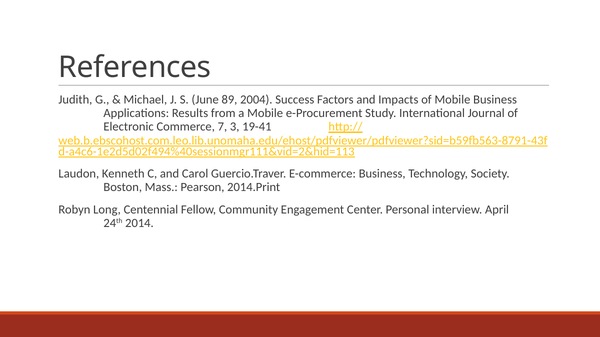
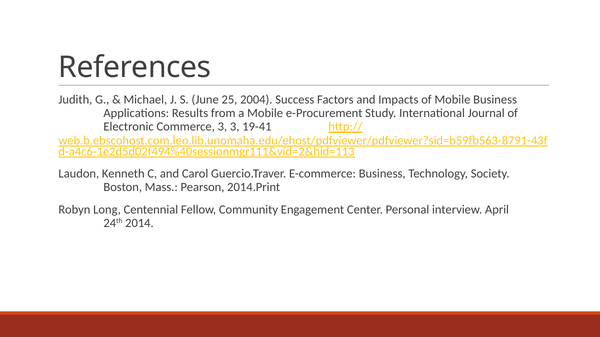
89: 89 -> 25 (229, 100)
Commerce 7: 7 -> 3 (222, 127)
